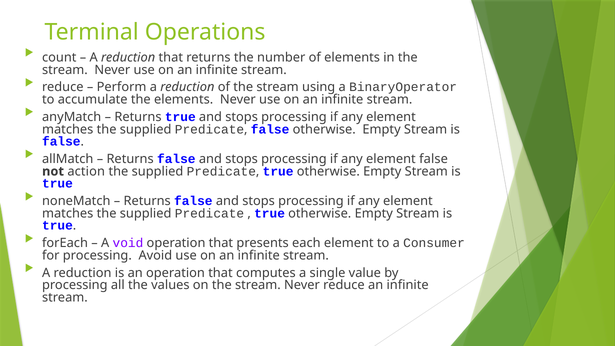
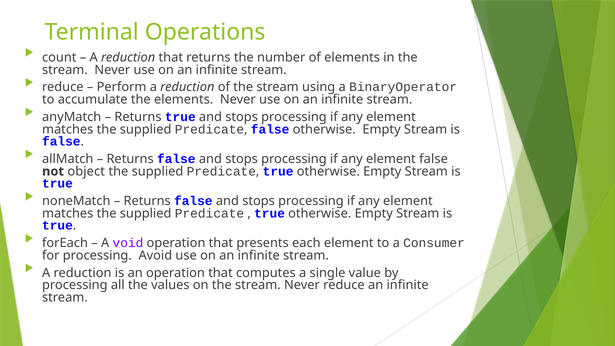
action: action -> object (86, 171)
